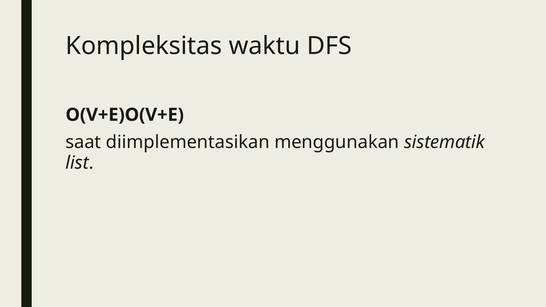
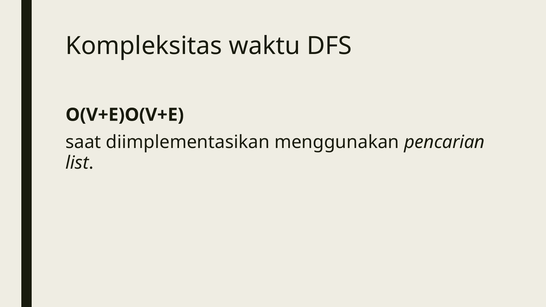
sistematik: sistematik -> pencarian (445, 142)
